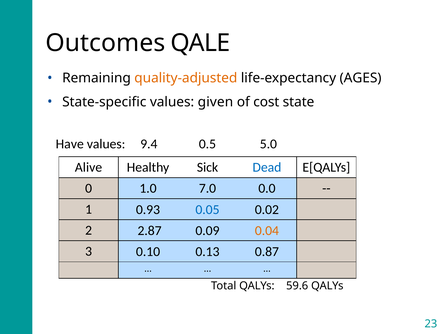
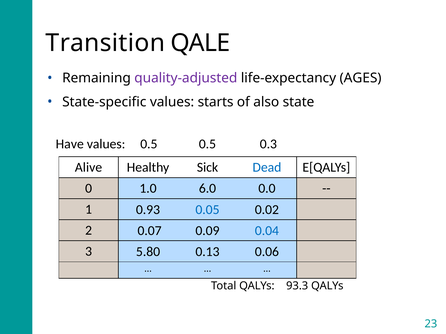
Outcomes: Outcomes -> Transition (105, 43)
quality-adjusted colour: orange -> purple (186, 78)
given: given -> starts (216, 102)
cost: cost -> also (266, 102)
values 9.4: 9.4 -> 0.5 (149, 144)
5.0: 5.0 -> 0.3 (268, 144)
7.0: 7.0 -> 6.0 (207, 189)
2.87: 2.87 -> 0.07 (150, 231)
0.04 colour: orange -> blue (267, 231)
0.10: 0.10 -> 5.80 (148, 252)
0.87: 0.87 -> 0.06 (267, 252)
59.6: 59.6 -> 93.3 (297, 286)
